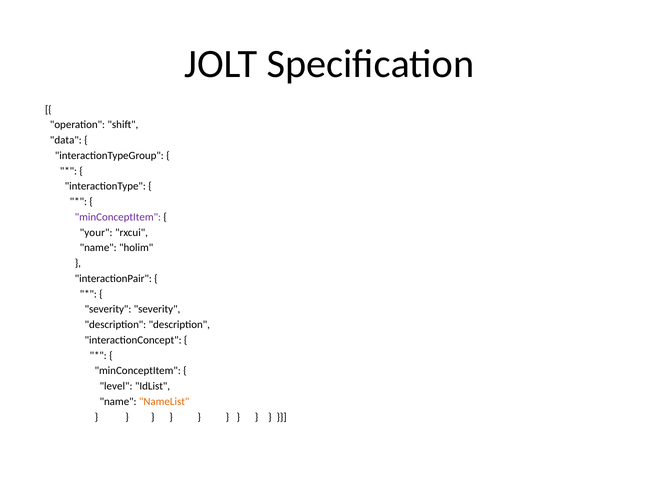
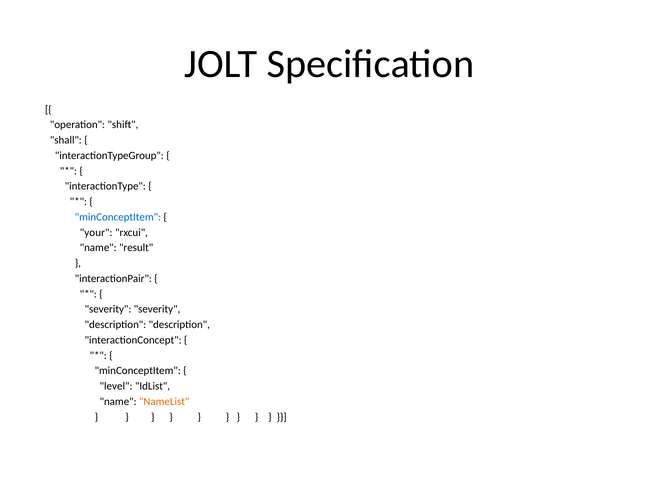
data: data -> shall (66, 140)
minConceptItem colour: purple -> blue (118, 217)
holim: holim -> result (136, 248)
